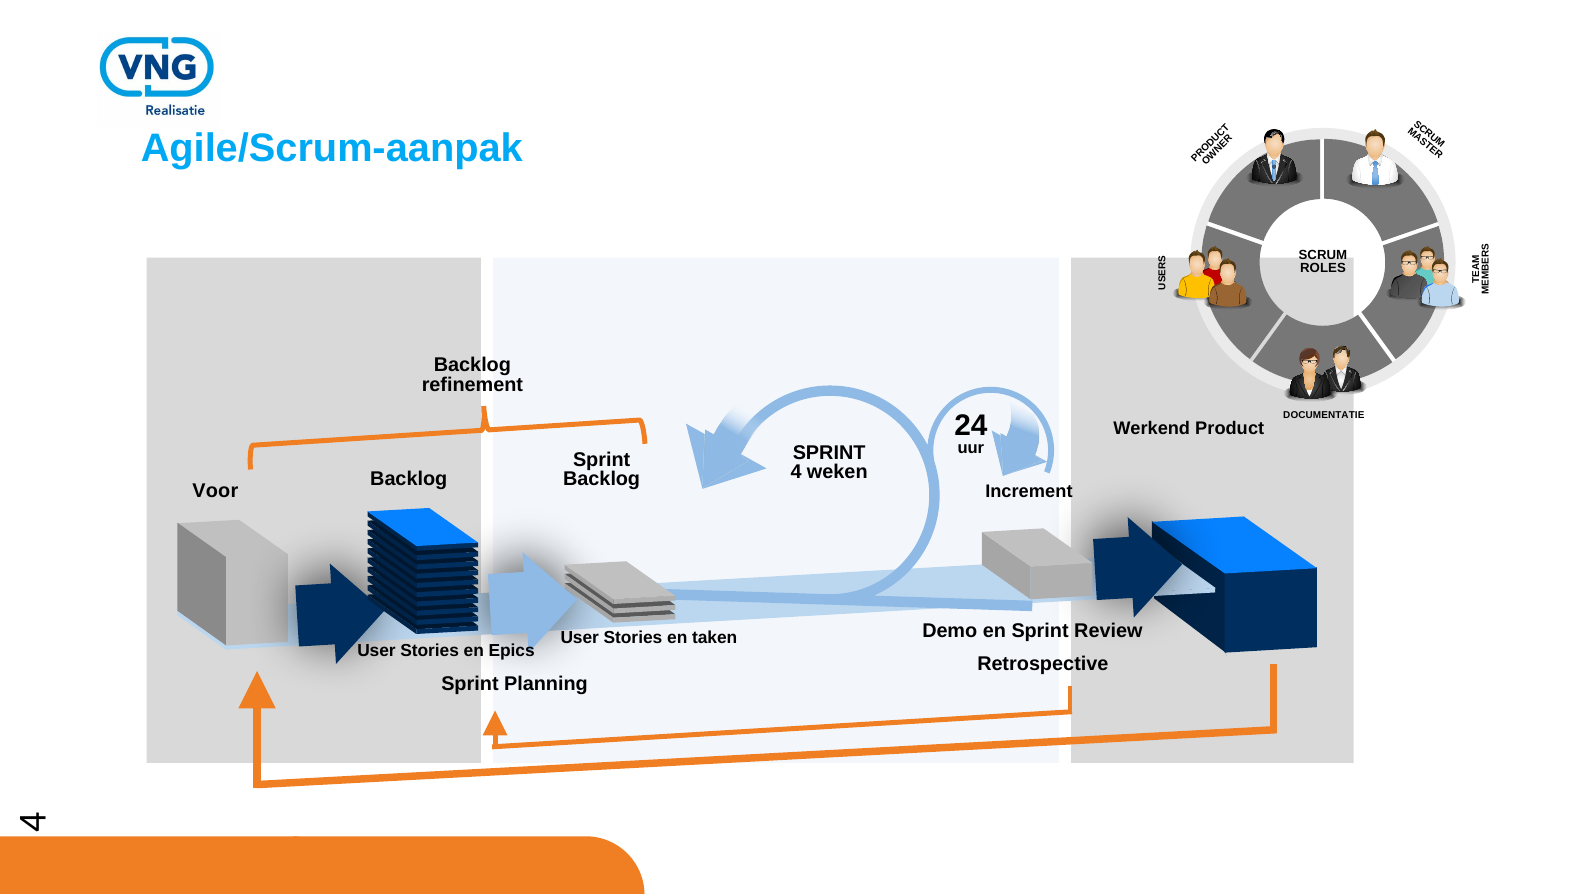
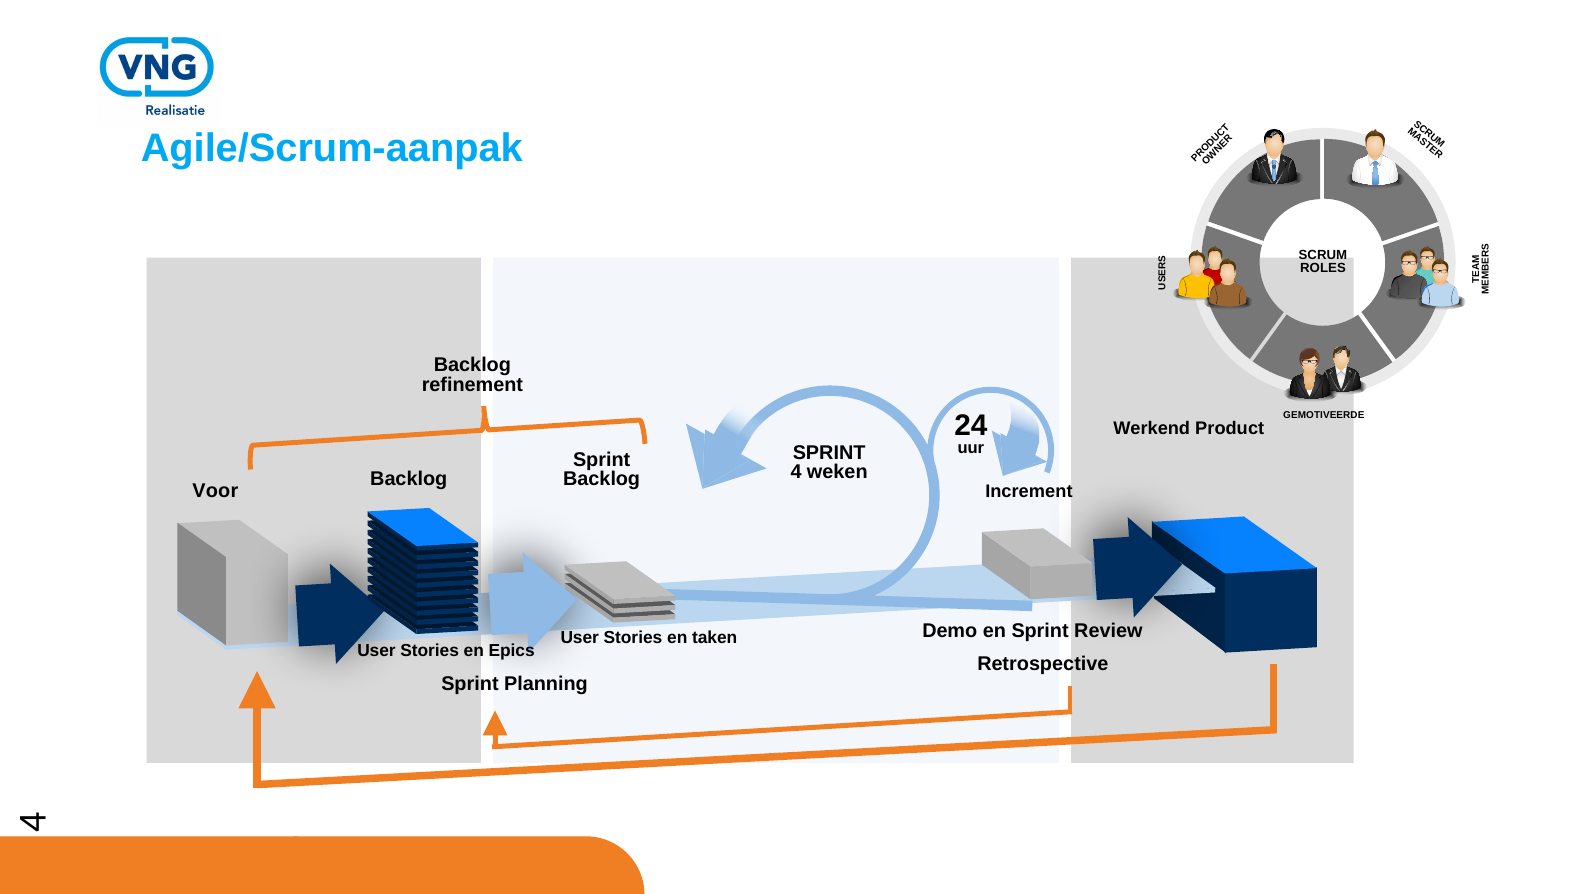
DOCUMENTATIE: DOCUMENTATIE -> GEMOTIVEERDE (1324, 415)
